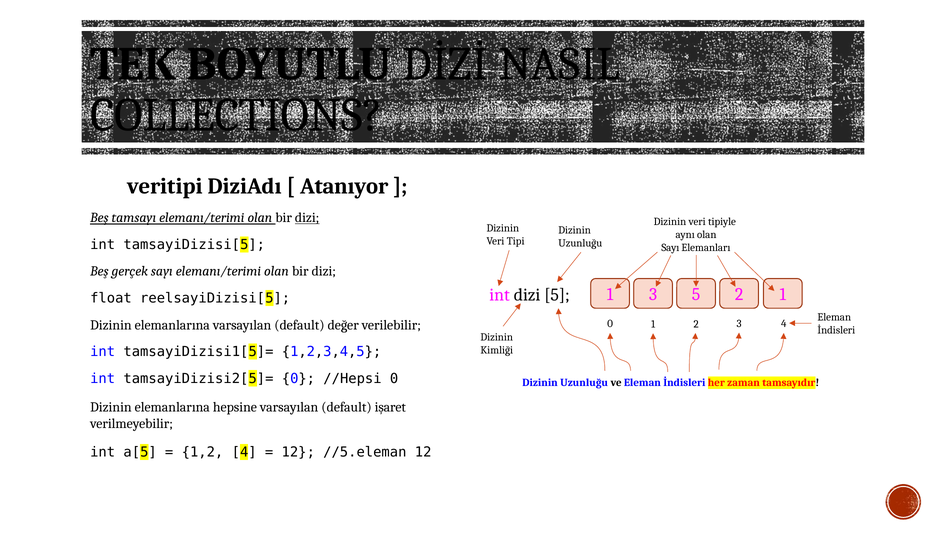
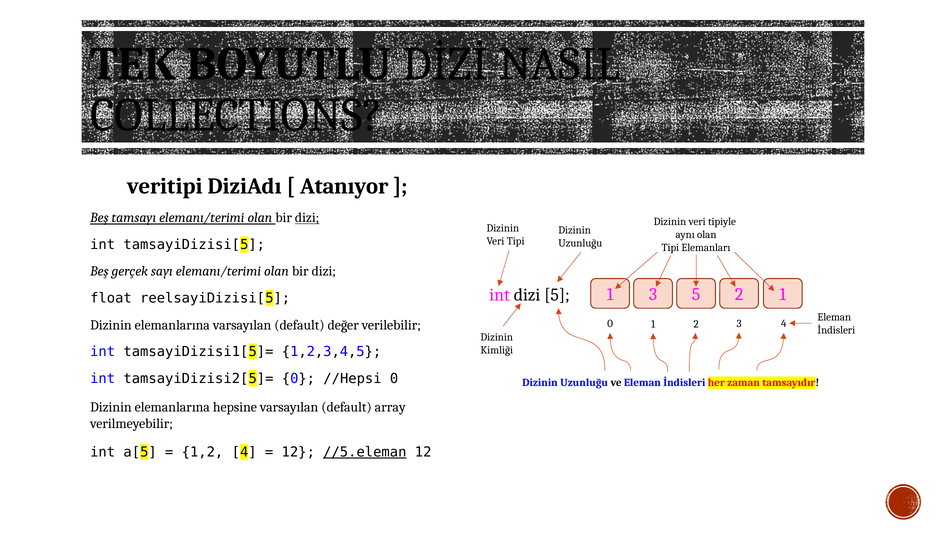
Sayı: Sayı -> Tipi (670, 247)
işaret: işaret -> array (390, 407)
//5.eleman underline: none -> present (365, 452)
